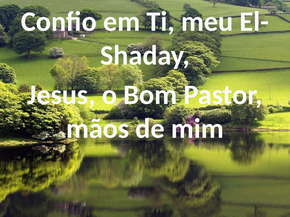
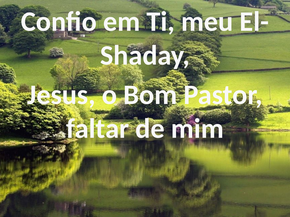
mãos: mãos -> faltar (98, 129)
